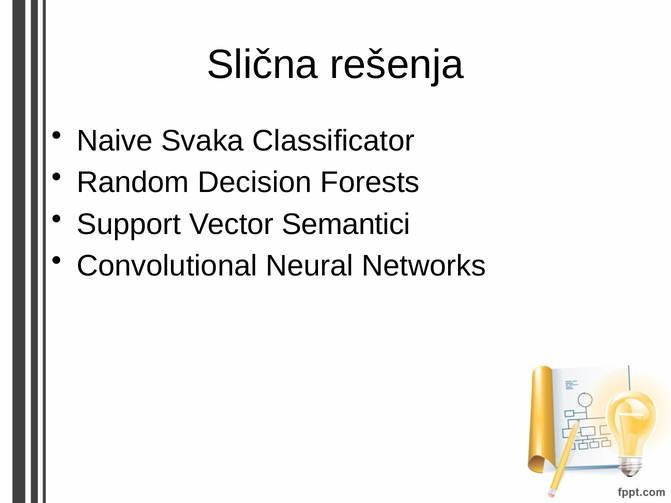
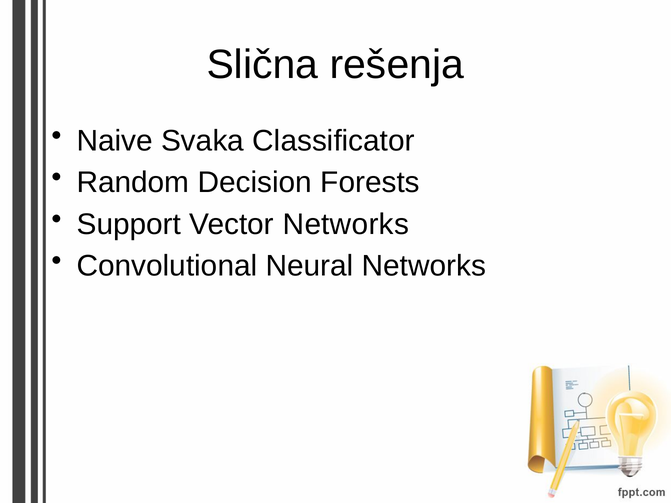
Vector Semantici: Semantici -> Networks (346, 224)
